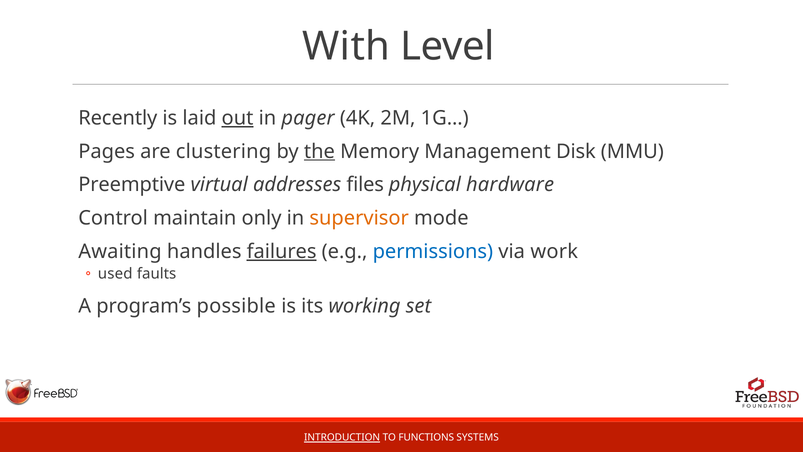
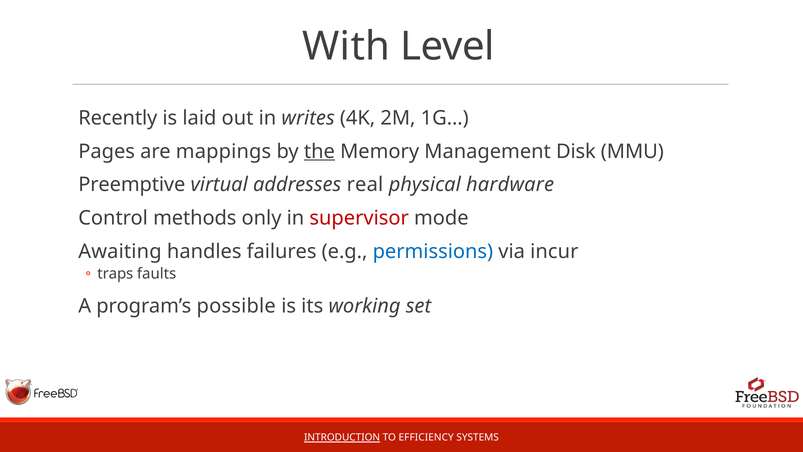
out underline: present -> none (238, 118)
pager: pager -> writes (308, 118)
clustering: clustering -> mappings (224, 151)
files: files -> real (365, 185)
maintain: maintain -> methods (195, 218)
supervisor colour: orange -> red (359, 218)
failures underline: present -> none (282, 251)
work: work -> incur (554, 251)
used: used -> traps (115, 274)
FUNCTIONS: FUNCTIONS -> EFFICIENCY (426, 437)
